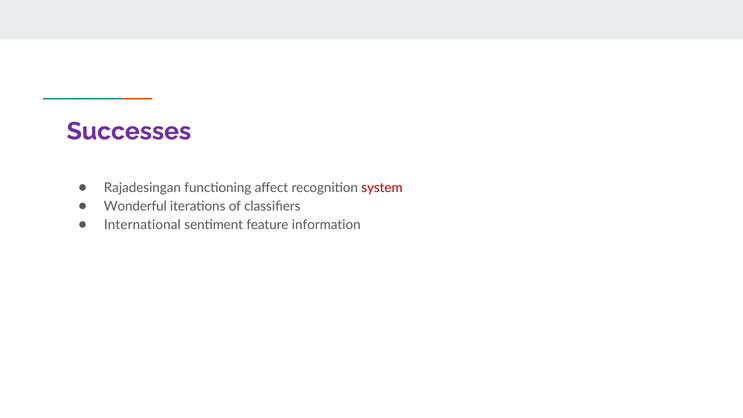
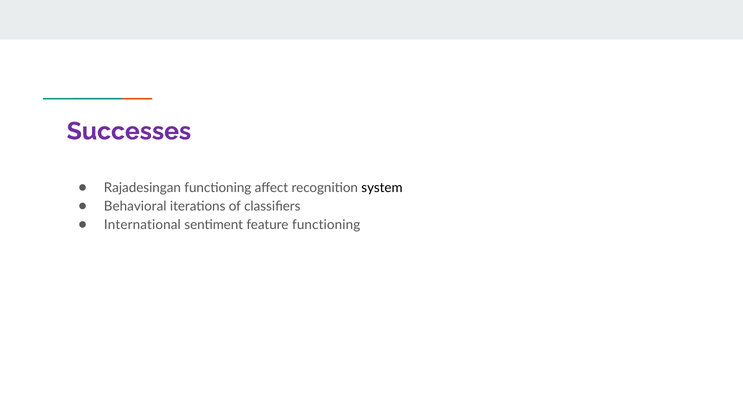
system colour: red -> black (382, 188)
Wonderful: Wonderful -> Behavioral (135, 206)
feature information: information -> functioning (326, 225)
